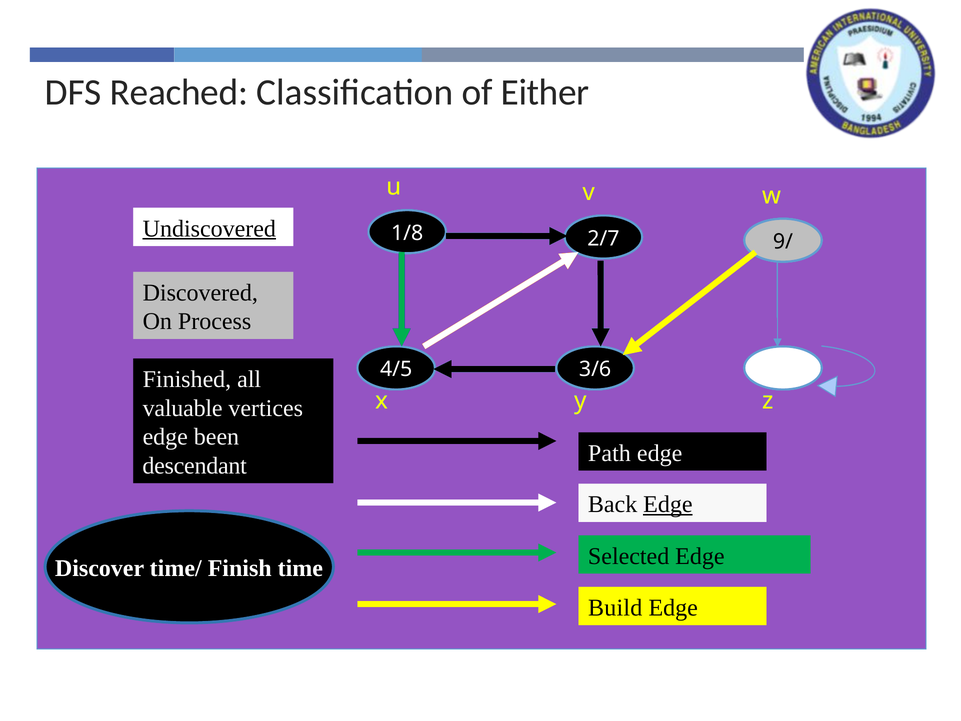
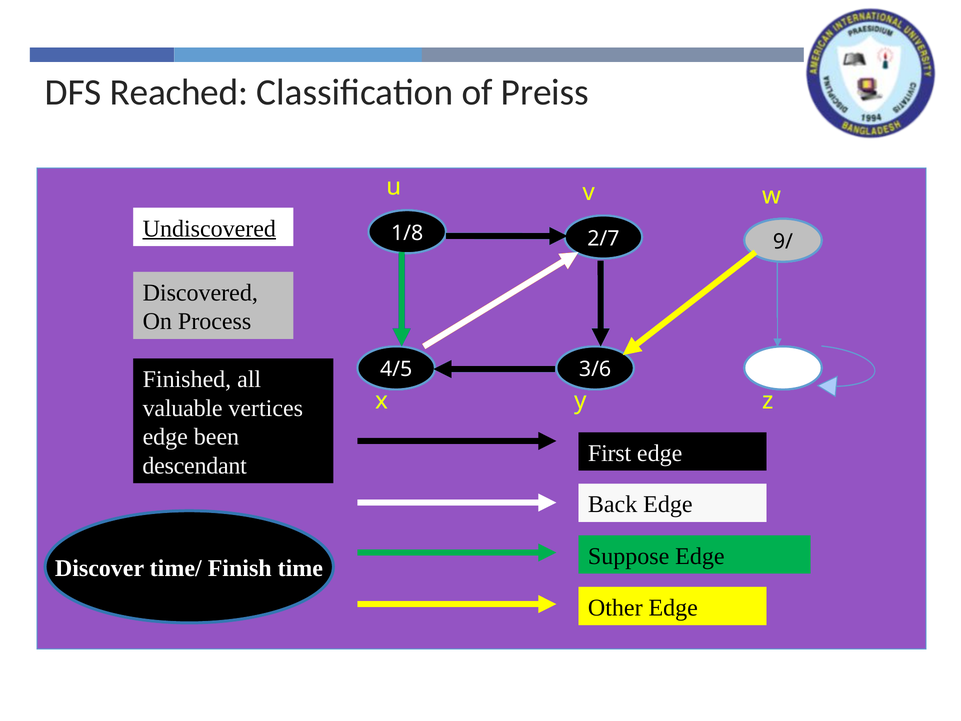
Either: Either -> Preiss (545, 92)
Path: Path -> First (610, 453)
Edge underline: present -> none (668, 504)
Selected: Selected -> Suppose (629, 556)
Build: Build -> Other (615, 607)
